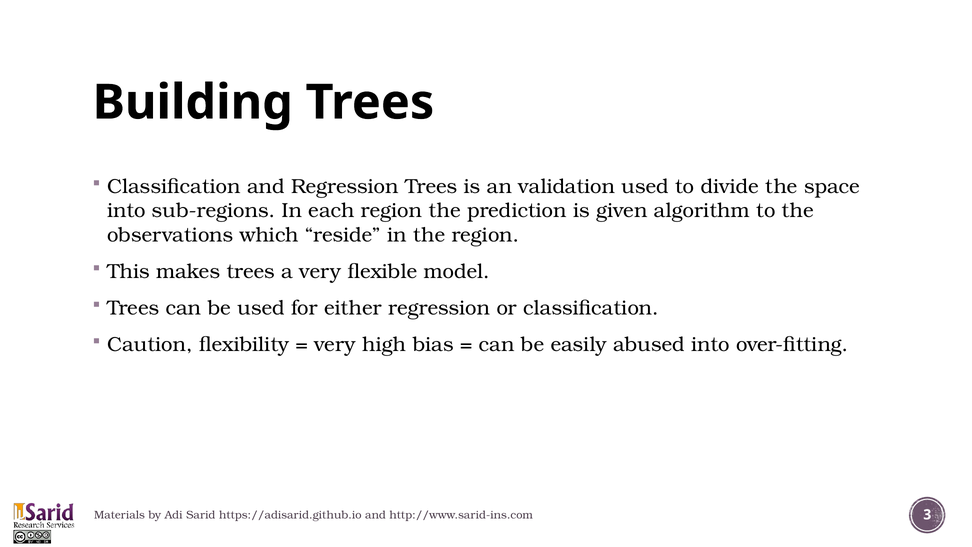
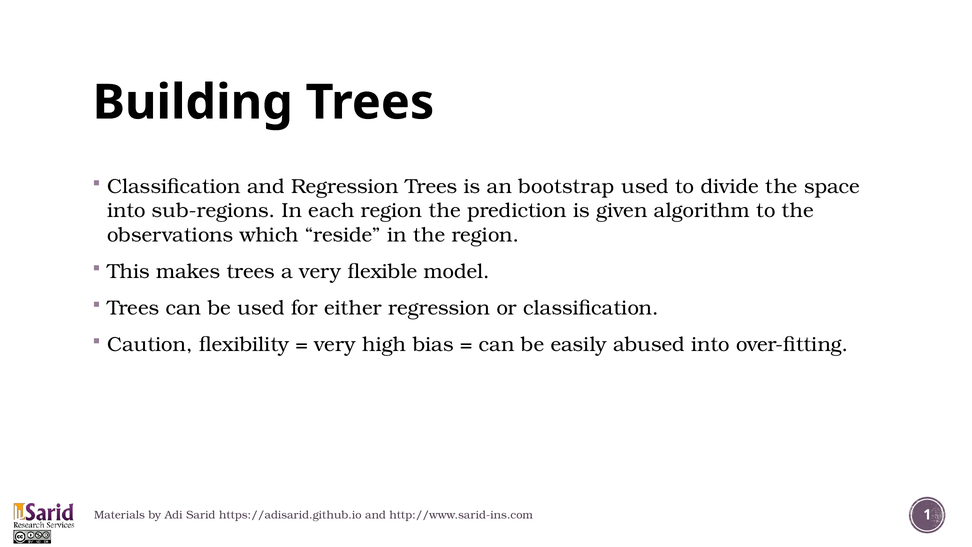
validation: validation -> bootstrap (566, 186)
3: 3 -> 1 (927, 514)
